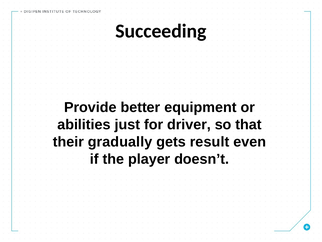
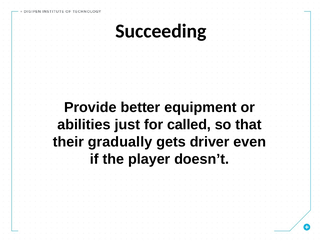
driver: driver -> called (189, 124)
result: result -> driver (210, 142)
